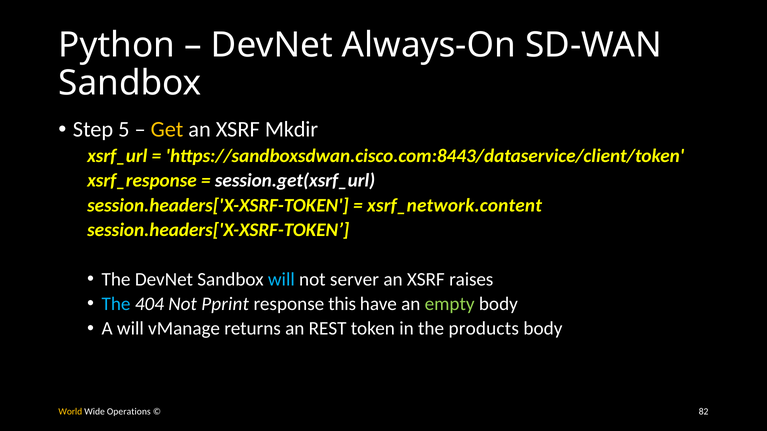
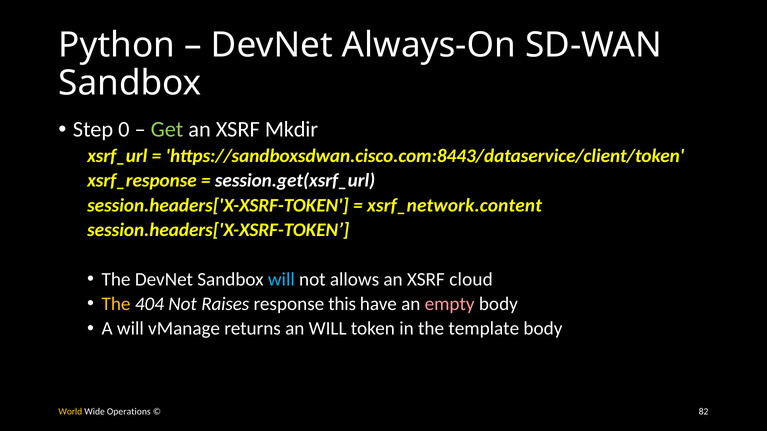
5: 5 -> 0 (124, 130)
Get colour: yellow -> light green (167, 130)
server: server -> allows (355, 280)
raises: raises -> cloud (471, 280)
The colour: light blue -> yellow (116, 304)
Pprint: Pprint -> Raises (225, 304)
empty colour: light green -> pink (450, 304)
an REST: REST -> WILL (328, 329)
products: products -> template (484, 329)
